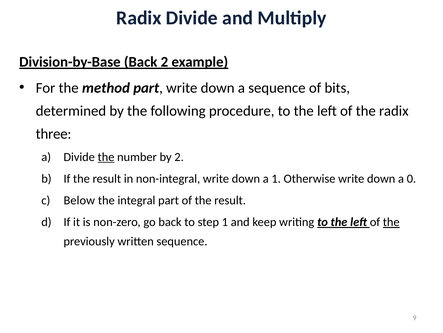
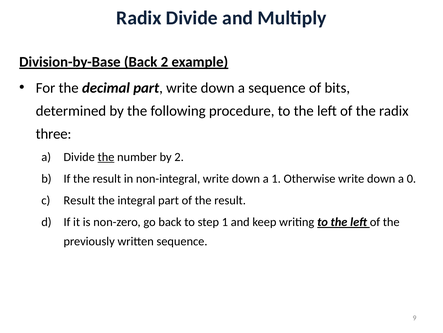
method: method -> decimal (106, 88)
Below: Below -> Result (79, 200)
the underline: present -> none (391, 222)
